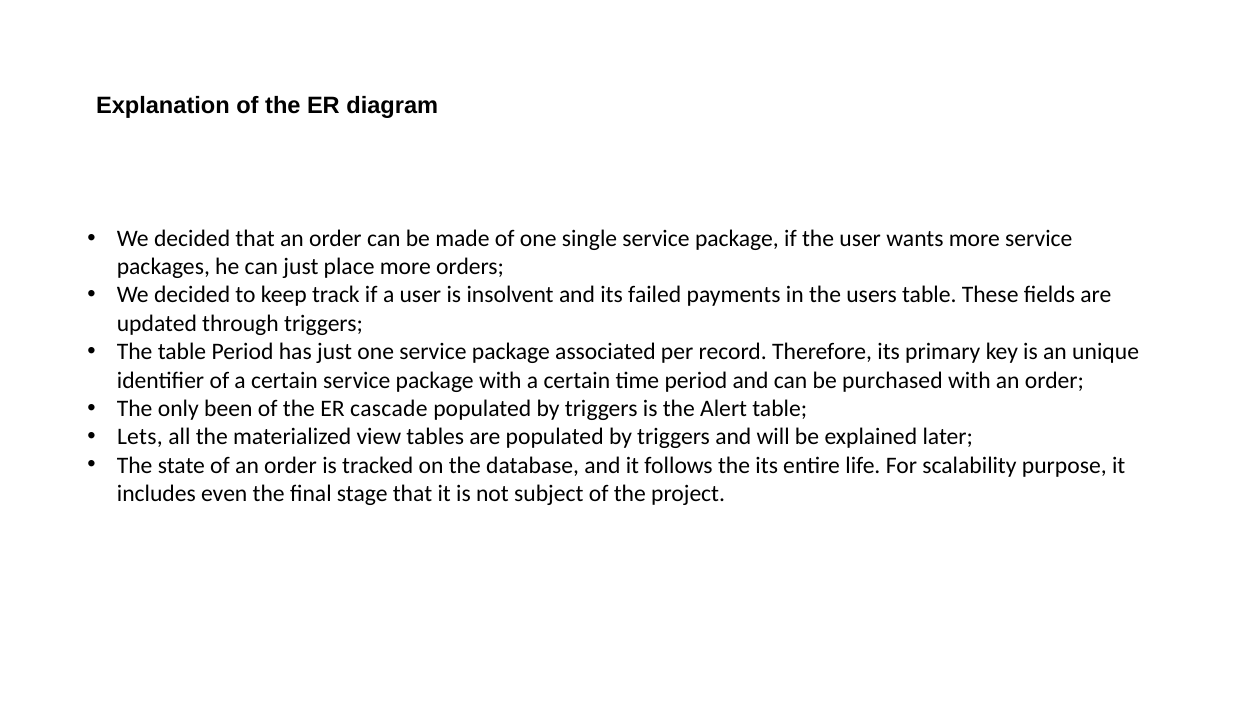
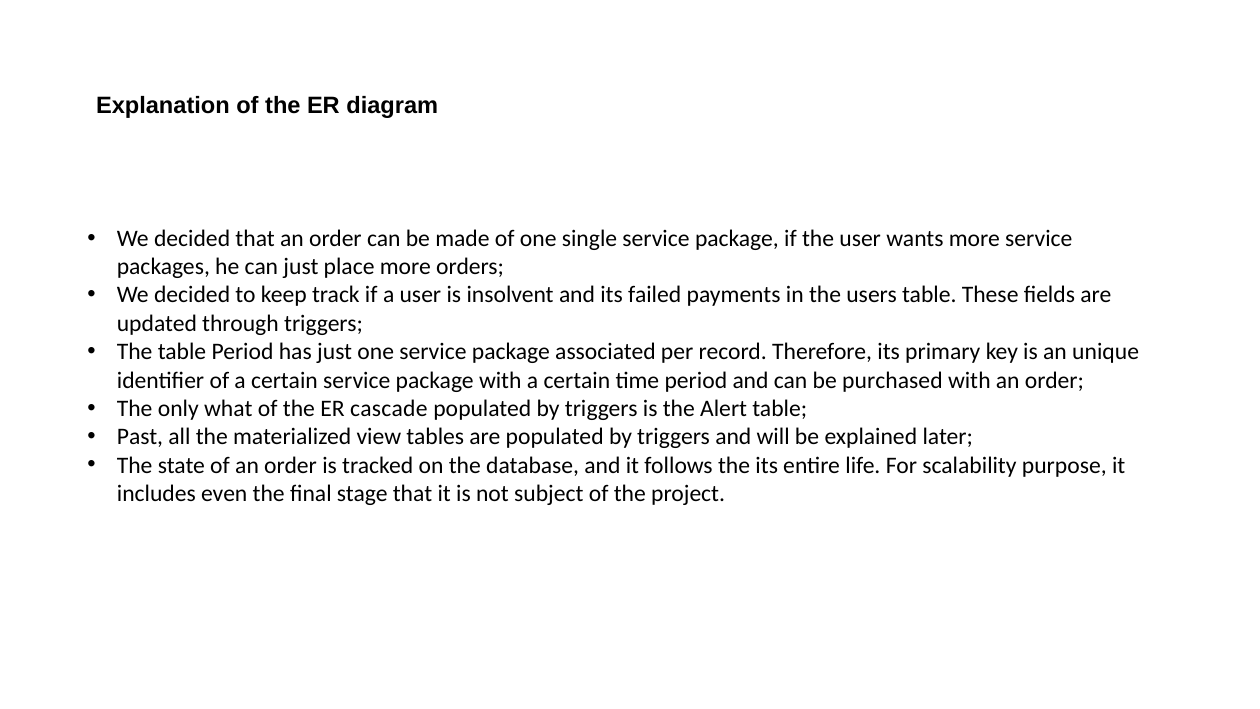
been: been -> what (228, 408)
Lets: Lets -> Past (140, 437)
